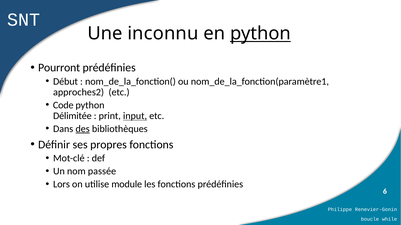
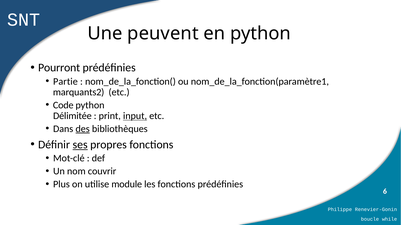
inconnu: inconnu -> peuvent (163, 34)
python underline: present -> none (260, 34)
Début: Début -> Partie (65, 82)
approches2: approches2 -> marquants2 (79, 92)
ses underline: none -> present (80, 145)
passée: passée -> couvrir (102, 172)
Lors: Lors -> Plus (61, 185)
